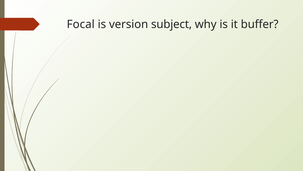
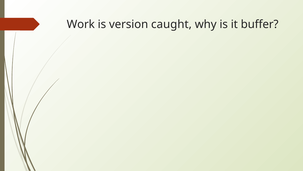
Focal: Focal -> Work (81, 24)
subject: subject -> caught (171, 24)
